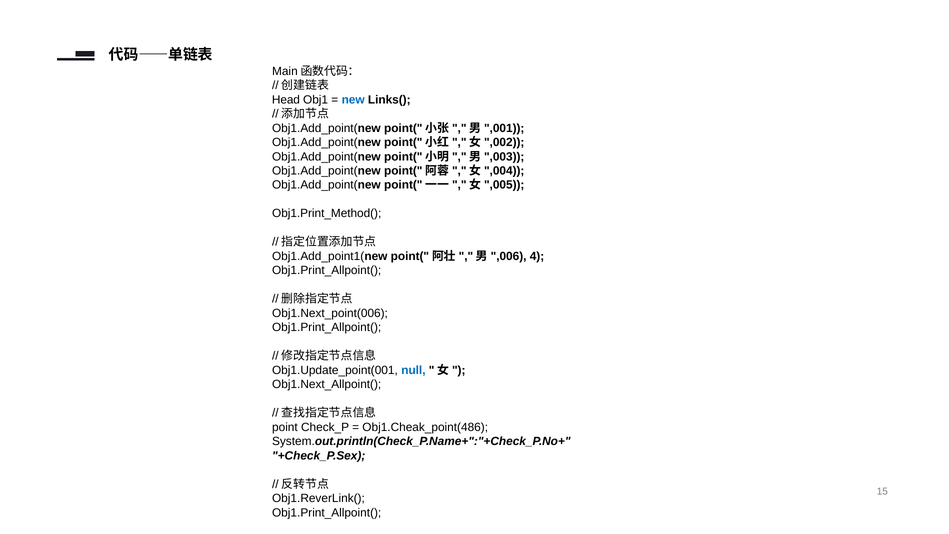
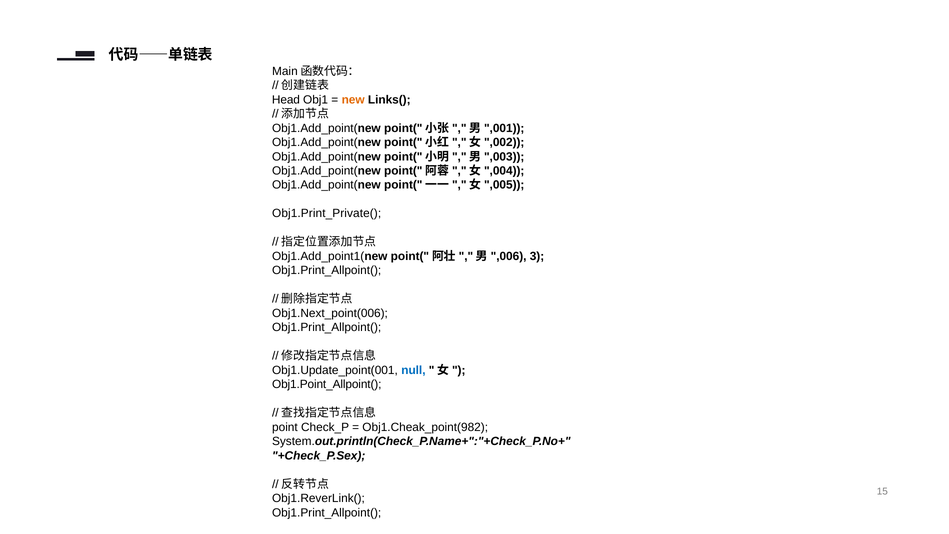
new colour: blue -> orange (353, 100)
Obj1.Print_Method(: Obj1.Print_Method( -> Obj1.Print_Private( (327, 213)
4: 4 -> 3 (537, 256)
Obj1.Next_Allpoint(: Obj1.Next_Allpoint( -> Obj1.Point_Allpoint( (327, 384)
Obj1.Cheak_point(486: Obj1.Cheak_point(486 -> Obj1.Cheak_point(982 (425, 427)
